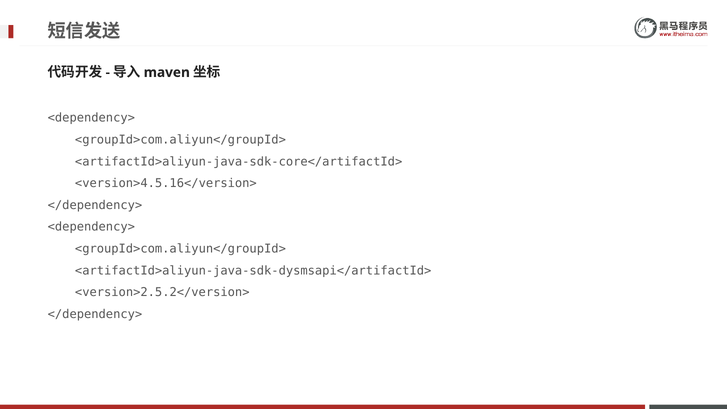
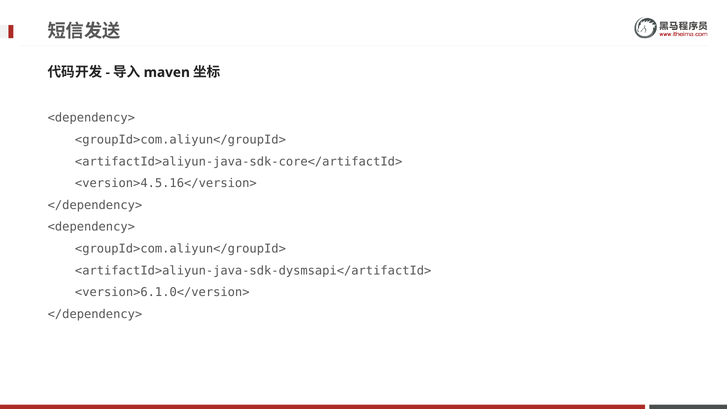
<version>2.5.2</version>: <version>2.5.2</version> -> <version>6.1.0</version> (162, 292)
